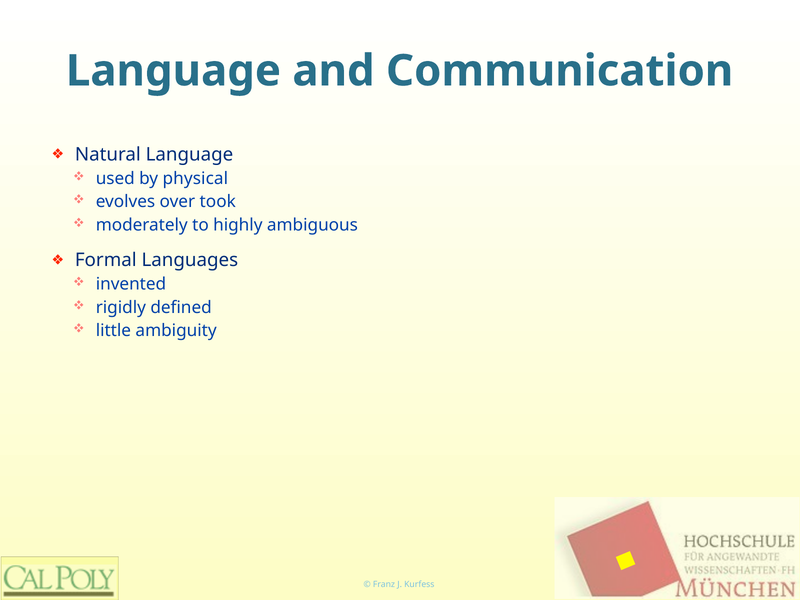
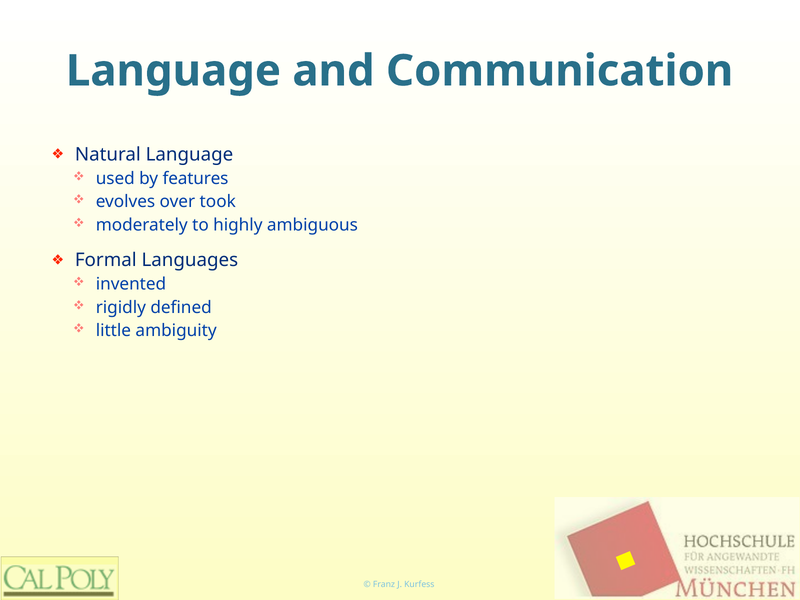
physical: physical -> features (195, 179)
